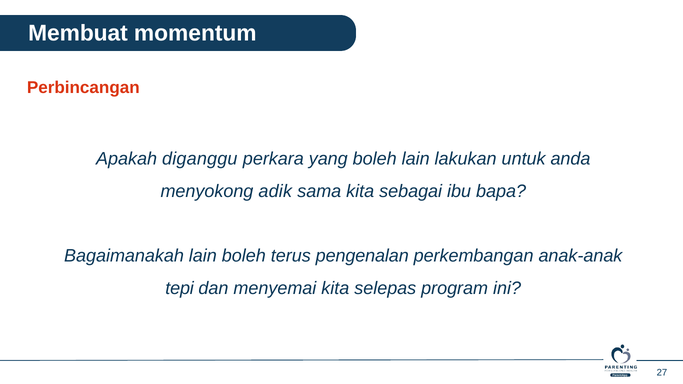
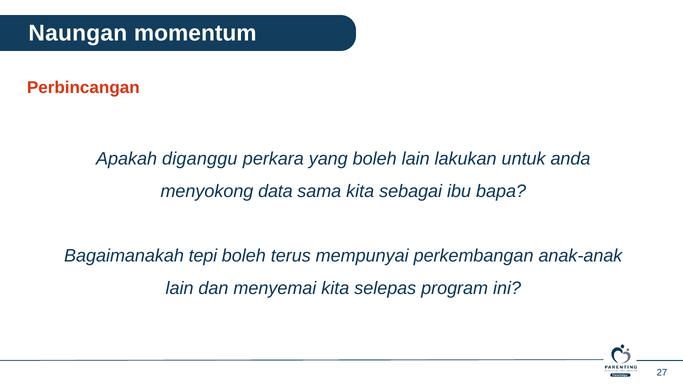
Membuat: Membuat -> Naungan (78, 33)
adik: adik -> data (275, 191)
Bagaimanakah lain: lain -> tepi (203, 256)
pengenalan: pengenalan -> mempunyai (362, 256)
tepi: tepi -> lain (180, 289)
